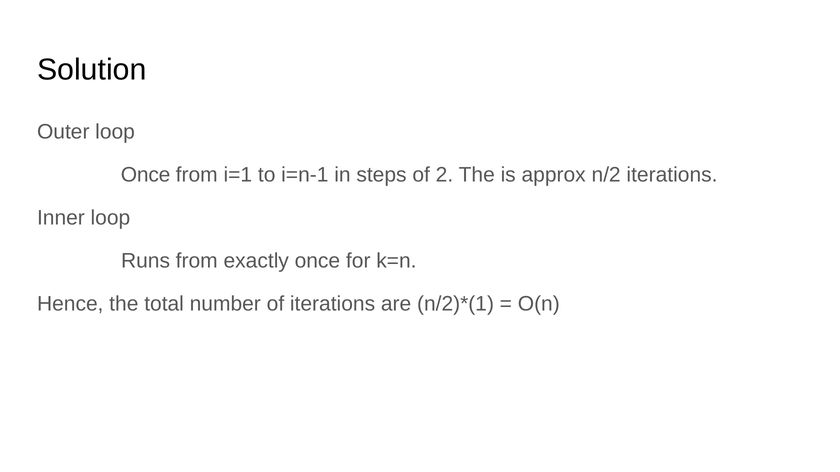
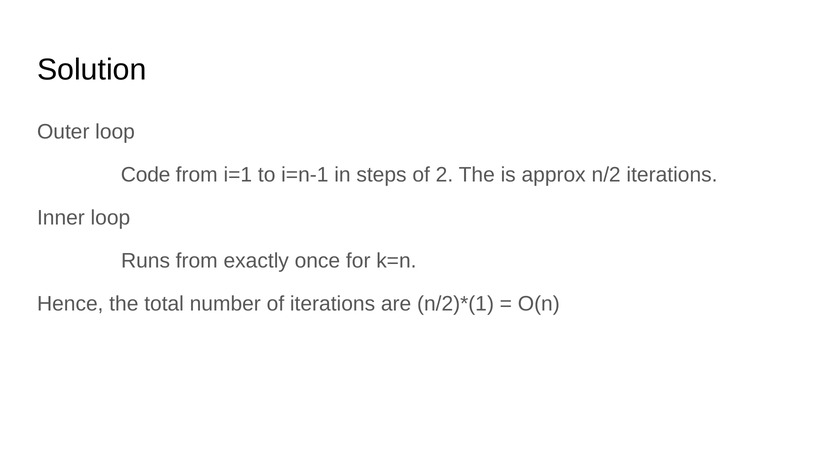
Once: Once -> Code (146, 175)
